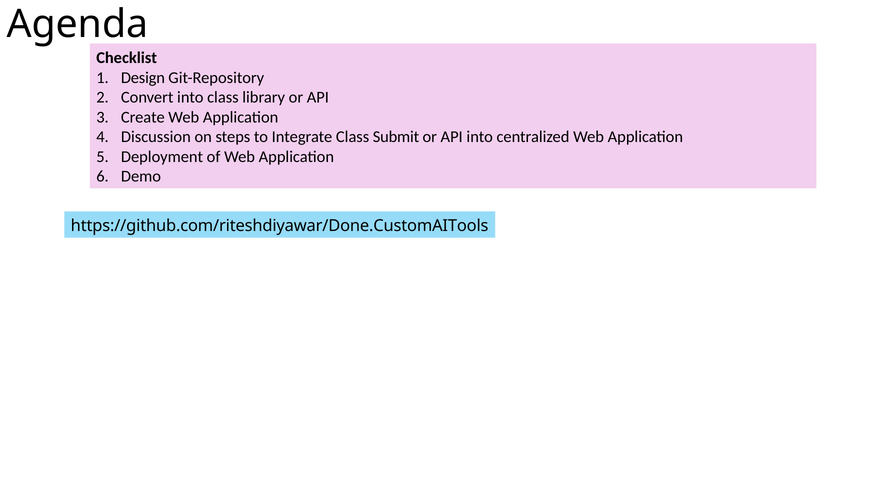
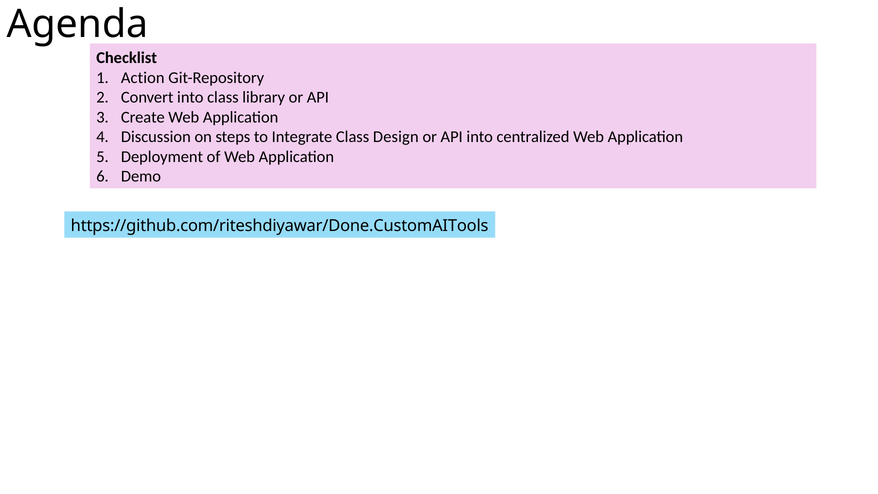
Design: Design -> Action (143, 78)
Submit: Submit -> Design (396, 137)
